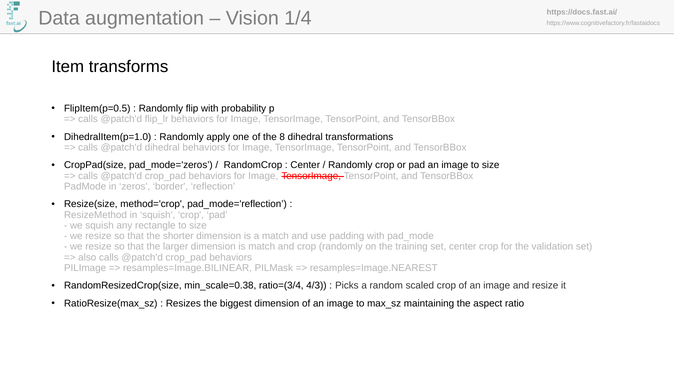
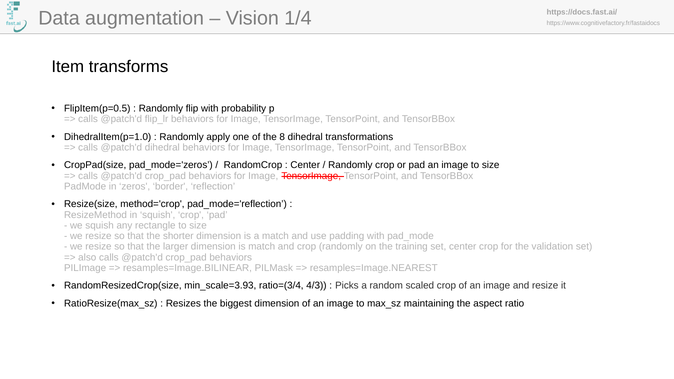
min_scale=0.38: min_scale=0.38 -> min_scale=3.93 (220, 286)
